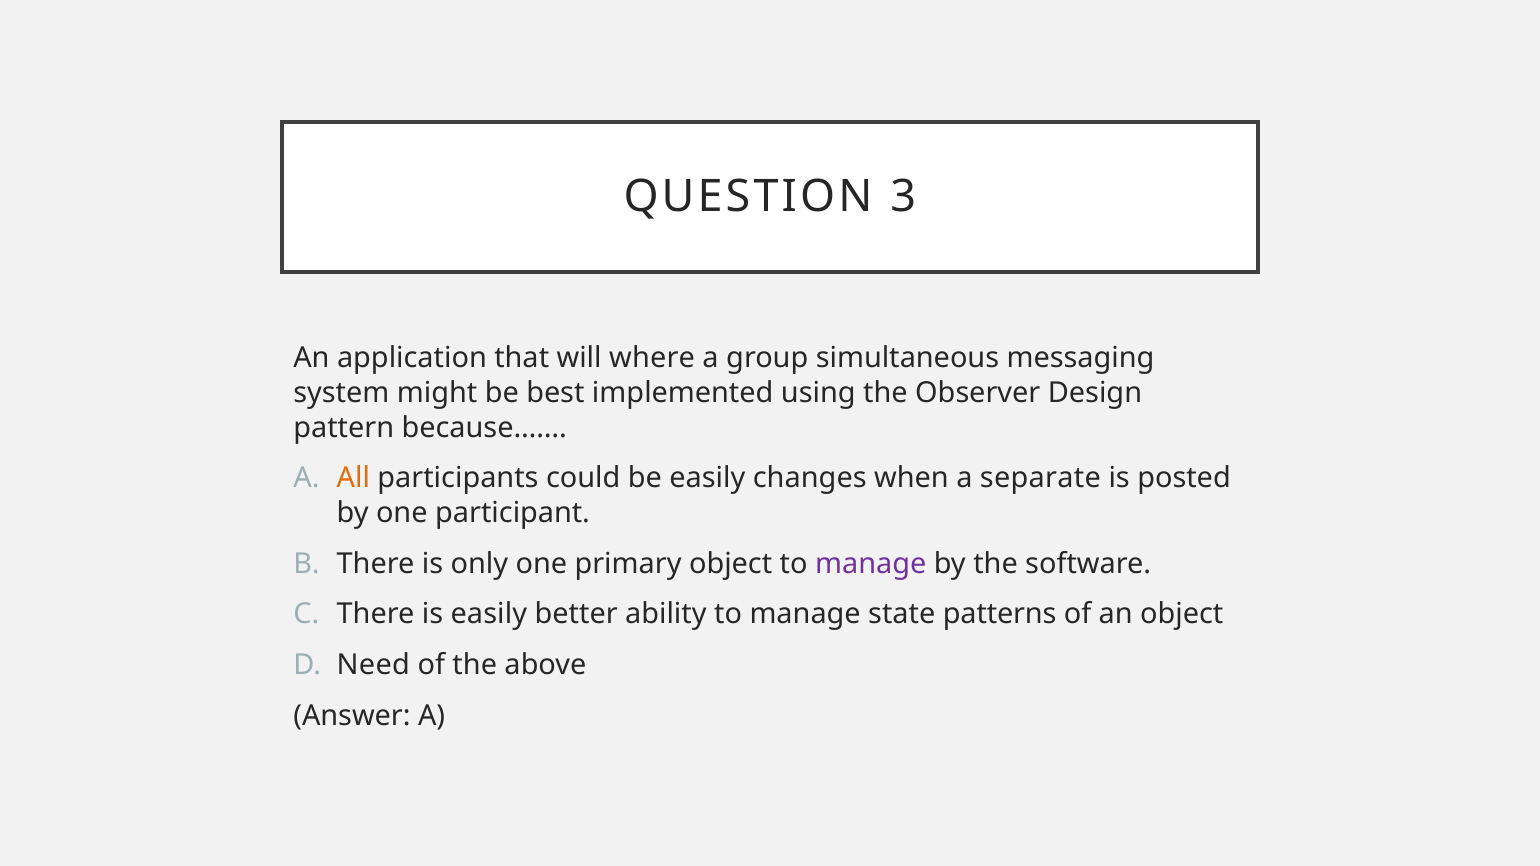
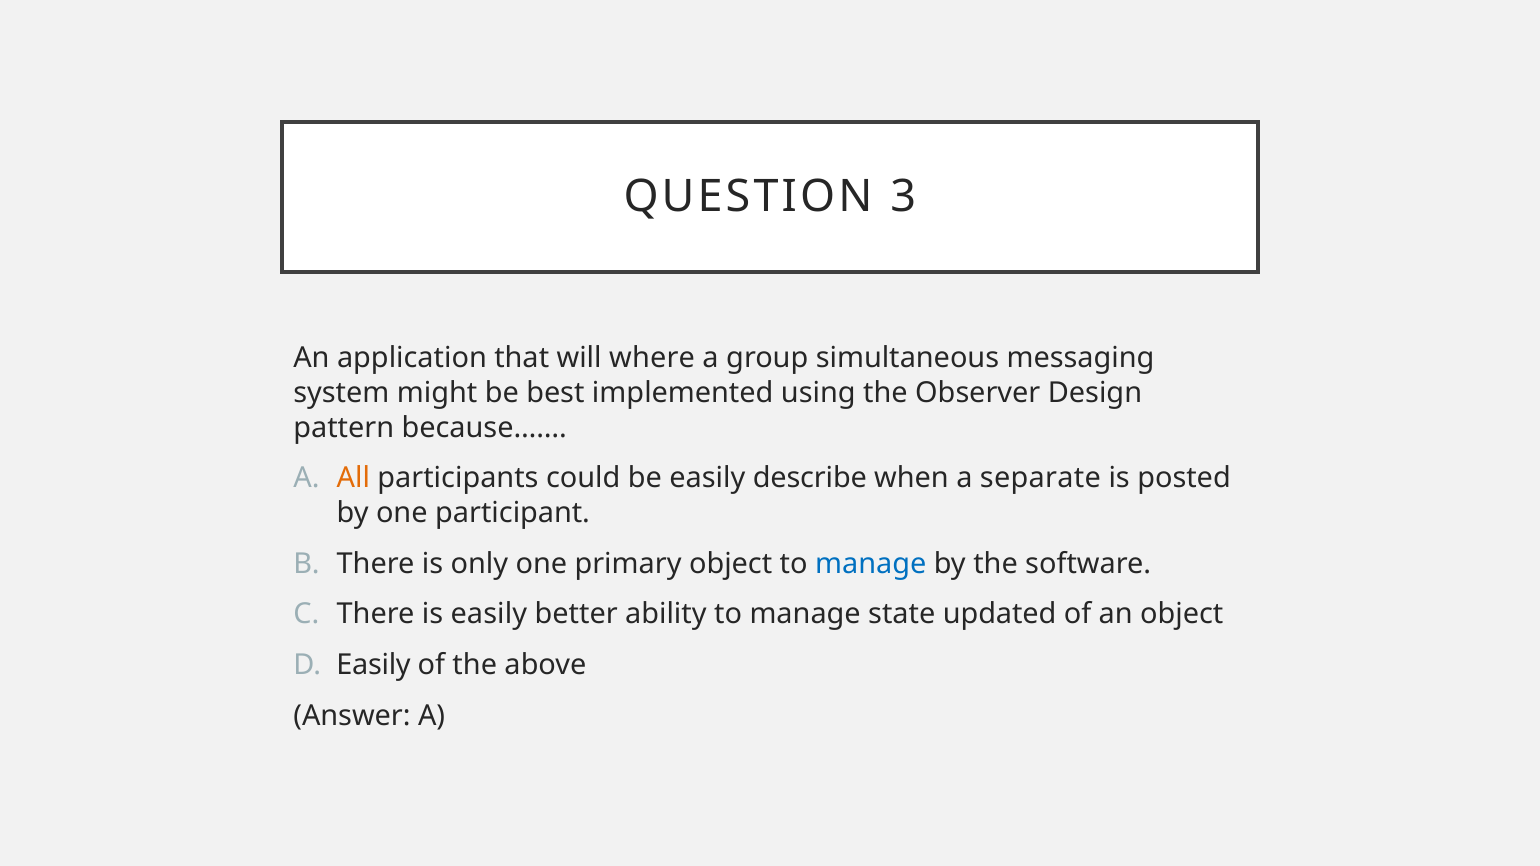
changes: changes -> describe (810, 478)
manage colour: purple -> blue (871, 564)
patterns: patterns -> updated (1000, 614)
Need: Need -> Easily (374, 665)
